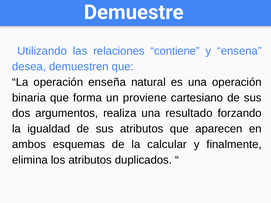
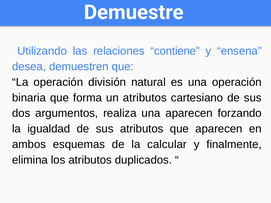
enseña: enseña -> división (107, 82)
un proviene: proviene -> atributos (145, 98)
una resultado: resultado -> aparecen (189, 113)
